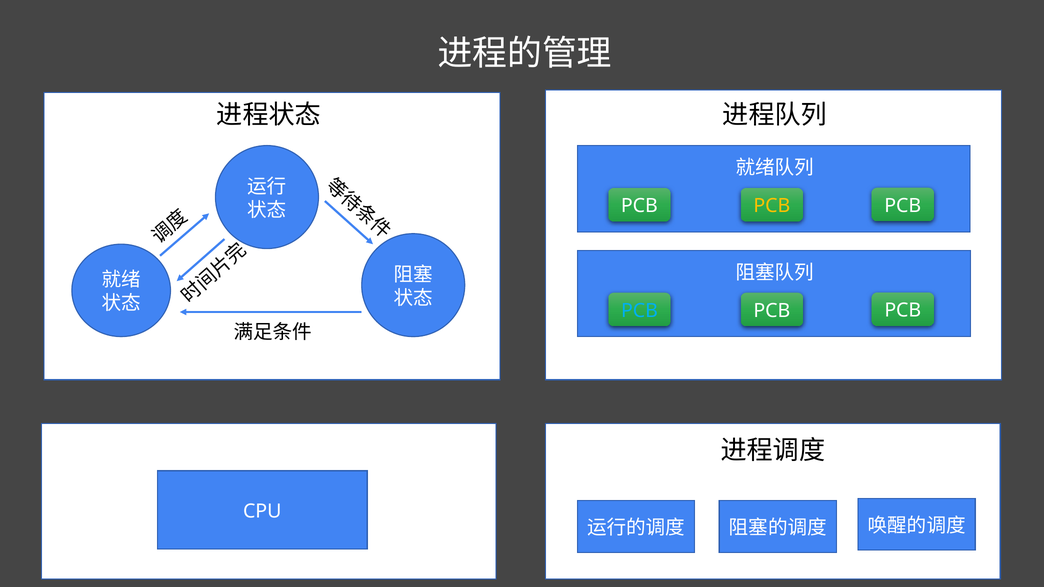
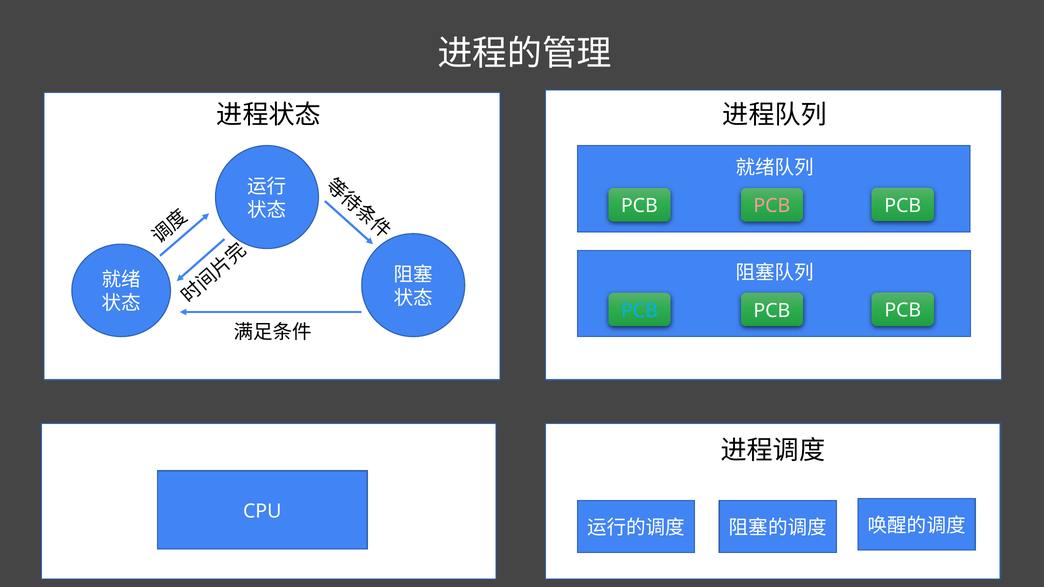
PCB colour: yellow -> pink (772, 206)
